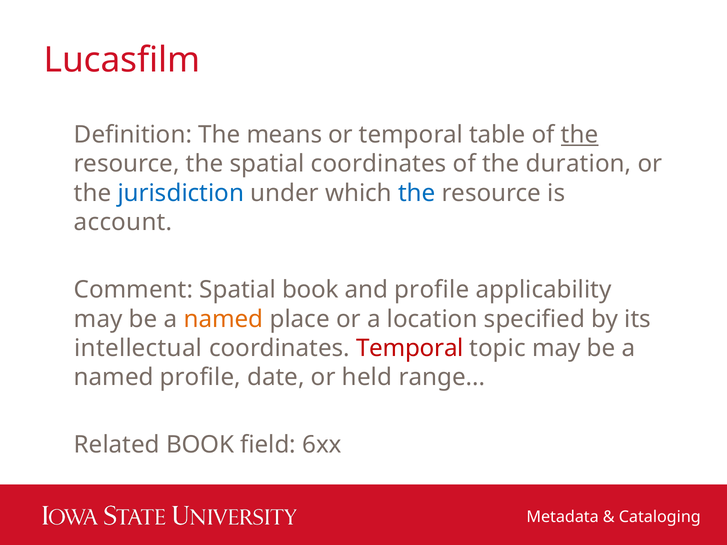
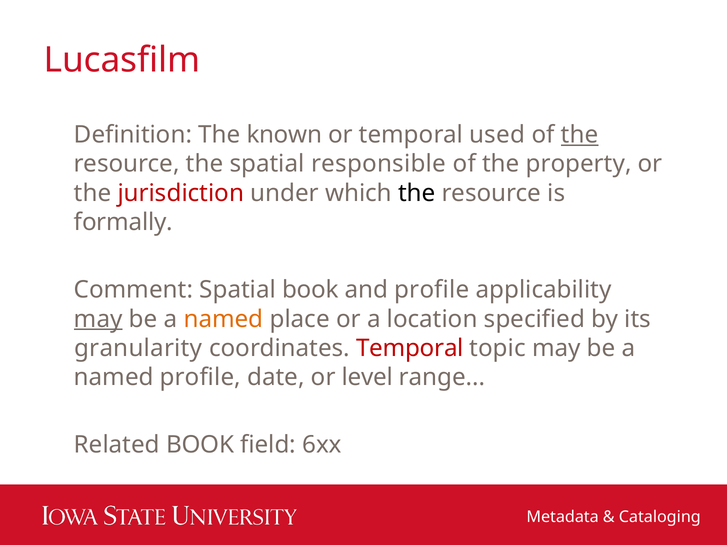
means: means -> known (284, 135)
table: table -> used (497, 135)
spatial coordinates: coordinates -> responsible (379, 164)
duration: duration -> property (579, 164)
jurisdiction colour: blue -> red (181, 193)
the colour: blue -> black (417, 193)
account: account -> formally (123, 222)
may underline: none -> present (98, 319)
intellectual: intellectual -> granularity (138, 348)
held: held -> level (367, 377)
